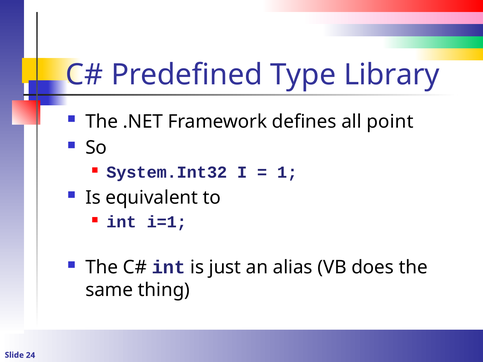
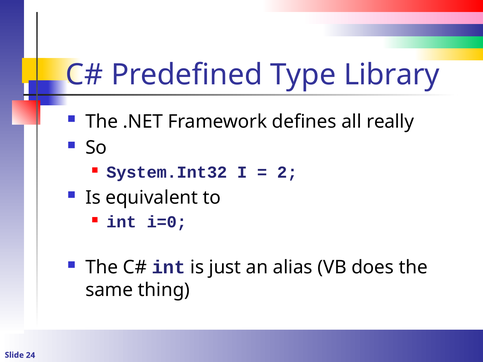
point: point -> really (390, 122)
1: 1 -> 2 (287, 172)
i=1: i=1 -> i=0 (167, 222)
